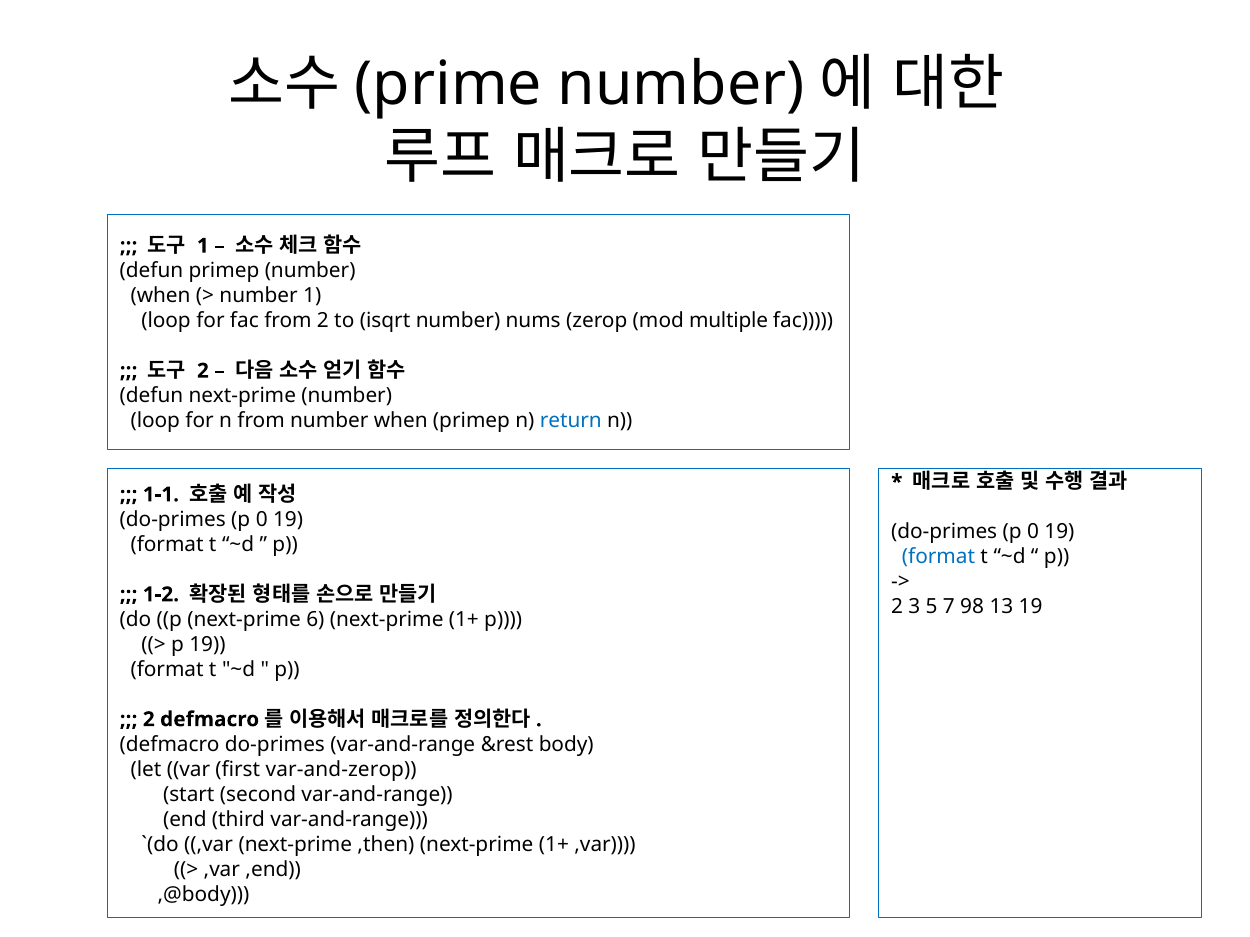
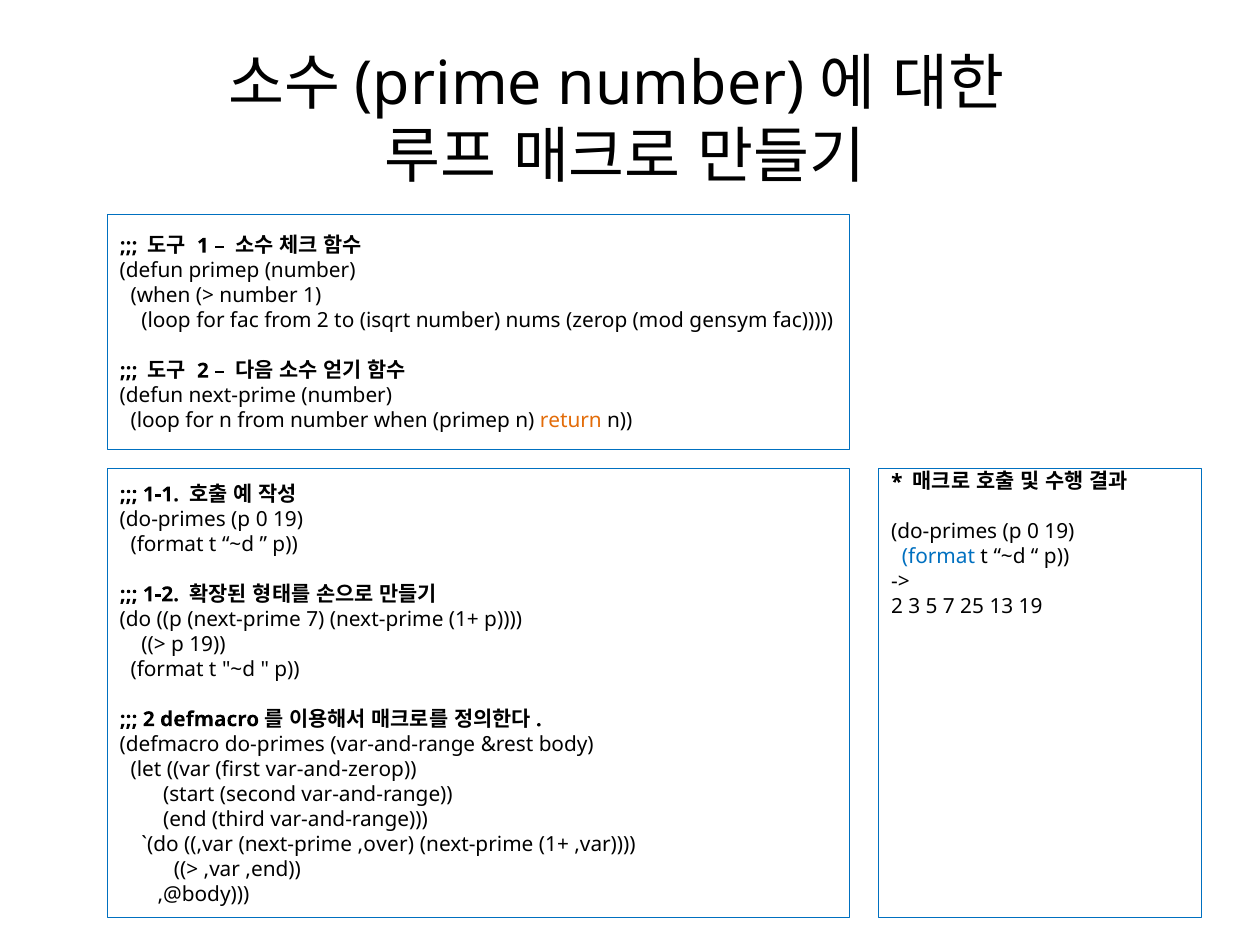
multiple: multiple -> gensym (728, 321)
return colour: blue -> orange (571, 421)
98: 98 -> 25 (972, 607)
next-prime 6: 6 -> 7 (315, 620)
,then: ,then -> ,over (386, 845)
